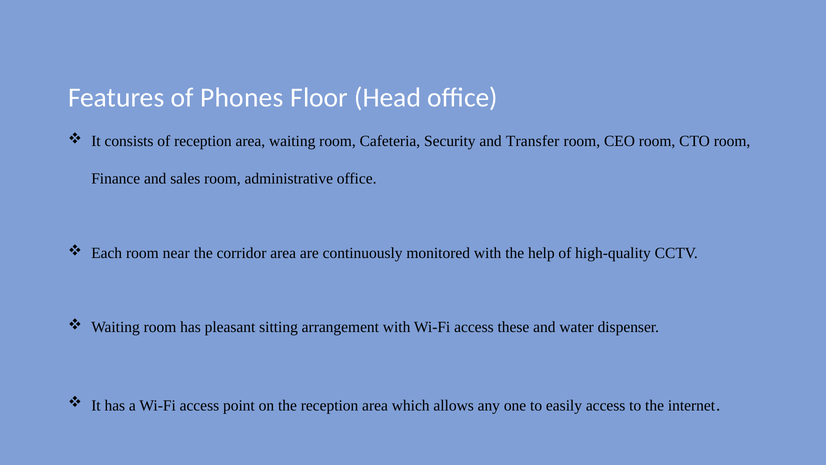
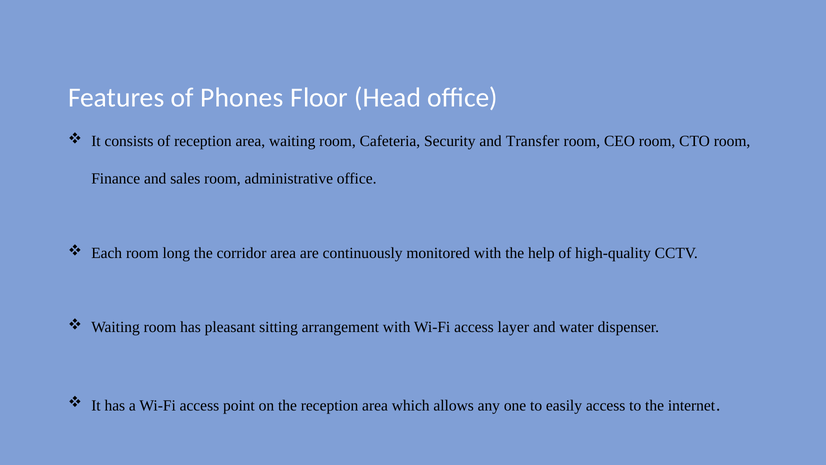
near: near -> long (176, 253)
these: these -> layer (513, 327)
